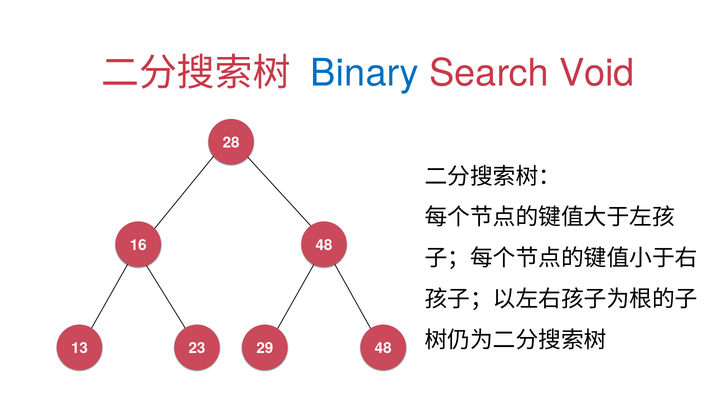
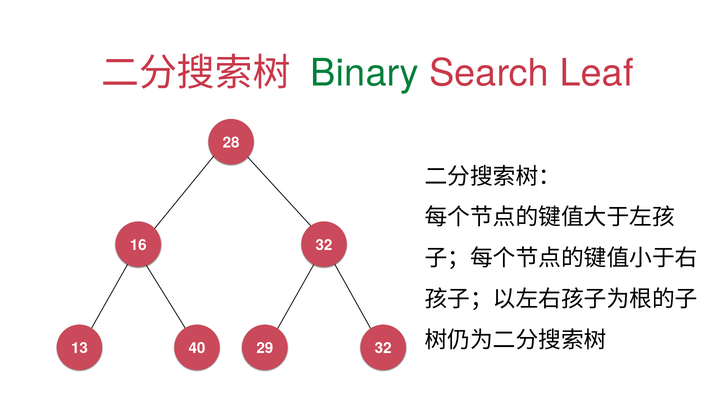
Binary colour: blue -> green (364, 74)
Void: Void -> Leaf (597, 74)
16 48: 48 -> 32 (324, 245)
23: 23 -> 40 (197, 349)
29 48: 48 -> 32 (383, 349)
